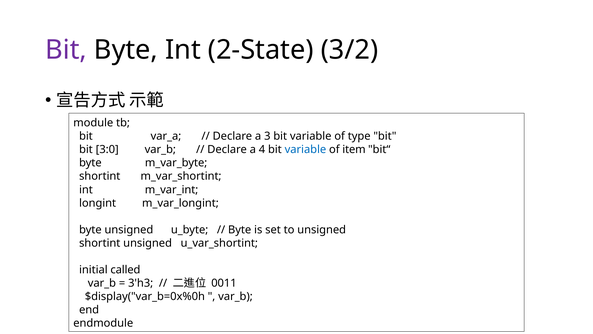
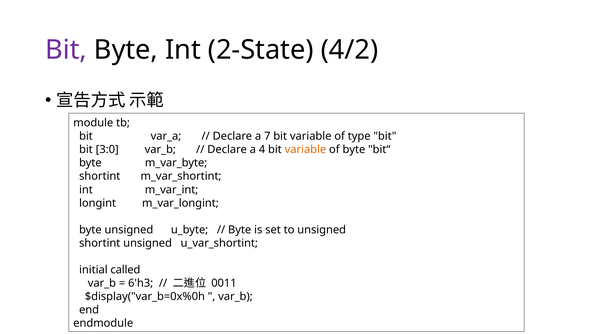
3/2: 3/2 -> 4/2 (349, 50)
3: 3 -> 7 (267, 136)
variable colour: blue -> orange (305, 149)
of item: item -> byte (354, 149)
3'h3: 3'h3 -> 6'h3 (141, 283)
